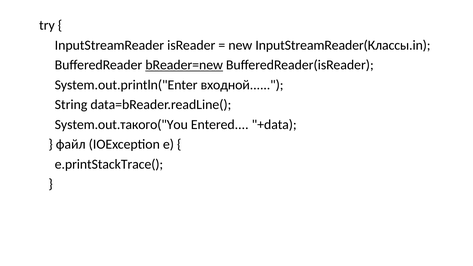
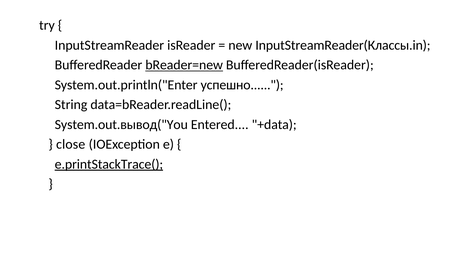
входной: входной -> успешно (242, 85)
System.out.такого("You: System.out.такого("You -> System.out.вывод("You (121, 125)
файл: файл -> close (71, 144)
e.printStackTrace( underline: none -> present (109, 164)
